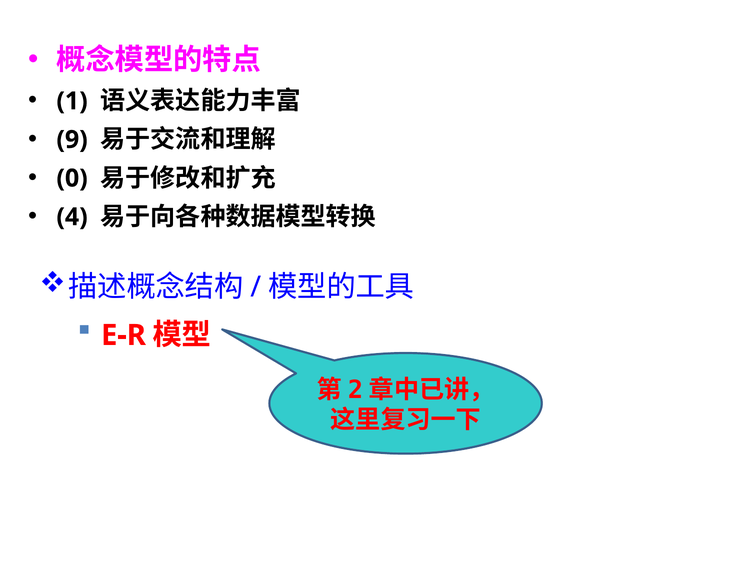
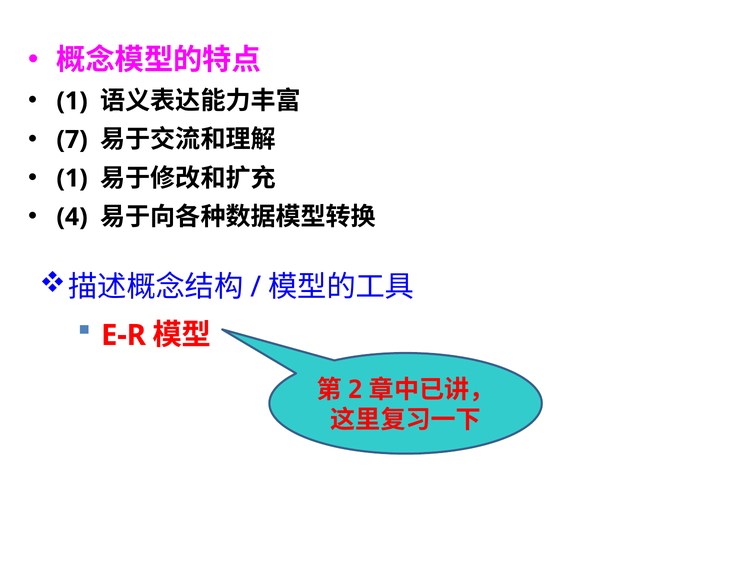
9: 9 -> 7 (72, 140)
0: 0 -> 1 (72, 178)
